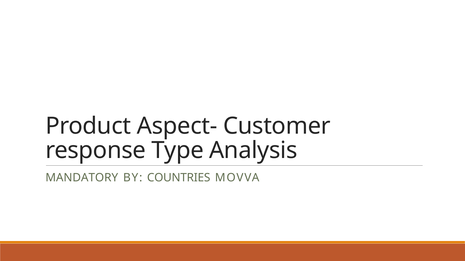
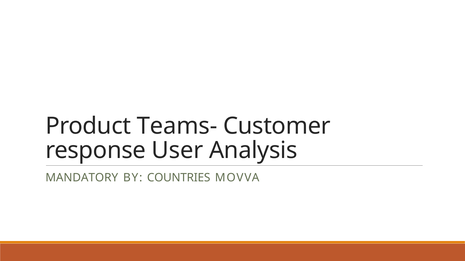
Aspect-: Aspect- -> Teams- (177, 126)
Type: Type -> User (178, 151)
